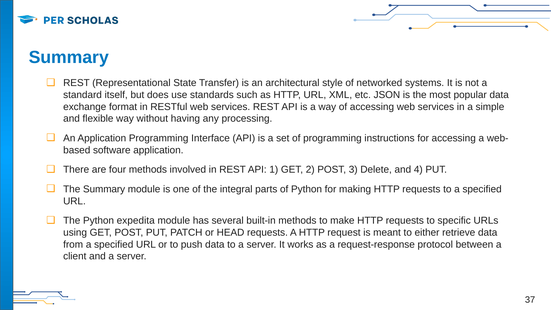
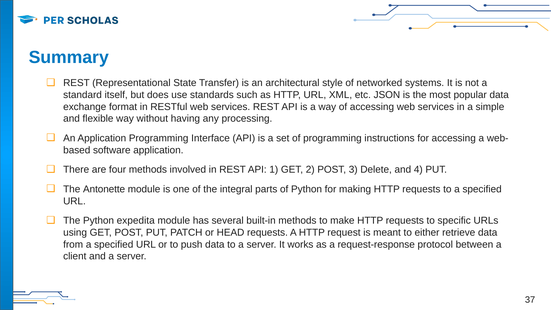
The Summary: Summary -> Antonette (104, 189)
